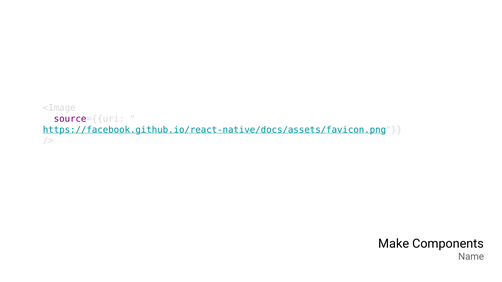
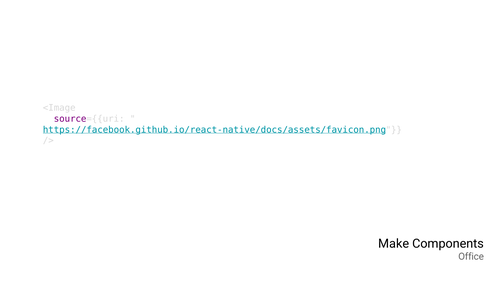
Name: Name -> Office (471, 257)
